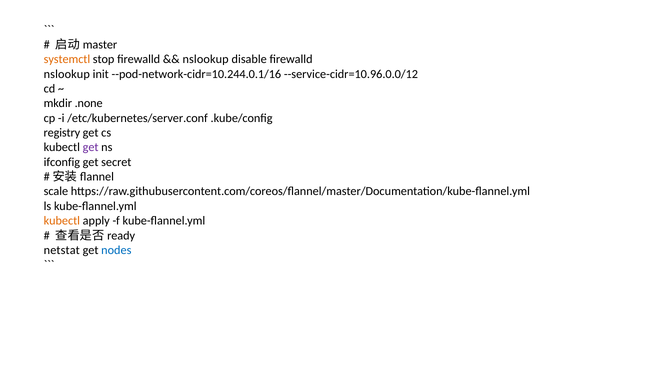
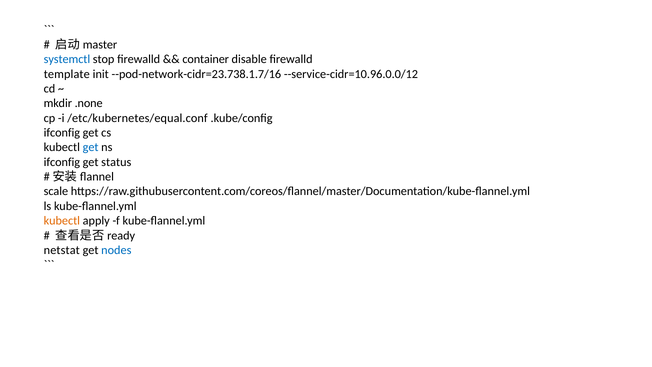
systemctl colour: orange -> blue (67, 59)
nslookup: nslookup -> container (206, 59)
nslookup: nslookup -> template (67, 74)
--pod-network-cidr=10.244.0.1/16: --pod-network-cidr=10.244.0.1/16 -> --pod-network-cidr=23.738.1.7/16 (196, 74)
/etc/kubernetes/server.conf: /etc/kubernetes/server.conf -> /etc/kubernetes/equal.conf (137, 118)
registry: registry -> ifconfig (62, 133)
get colour: purple -> blue (91, 147)
secret: secret -> status (116, 162)
